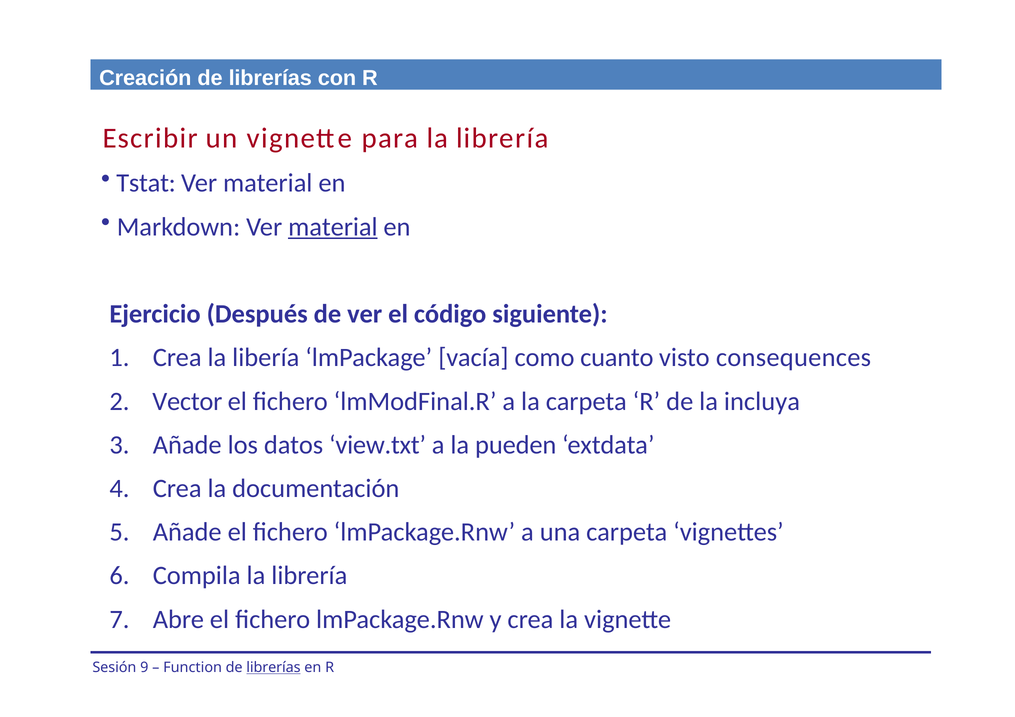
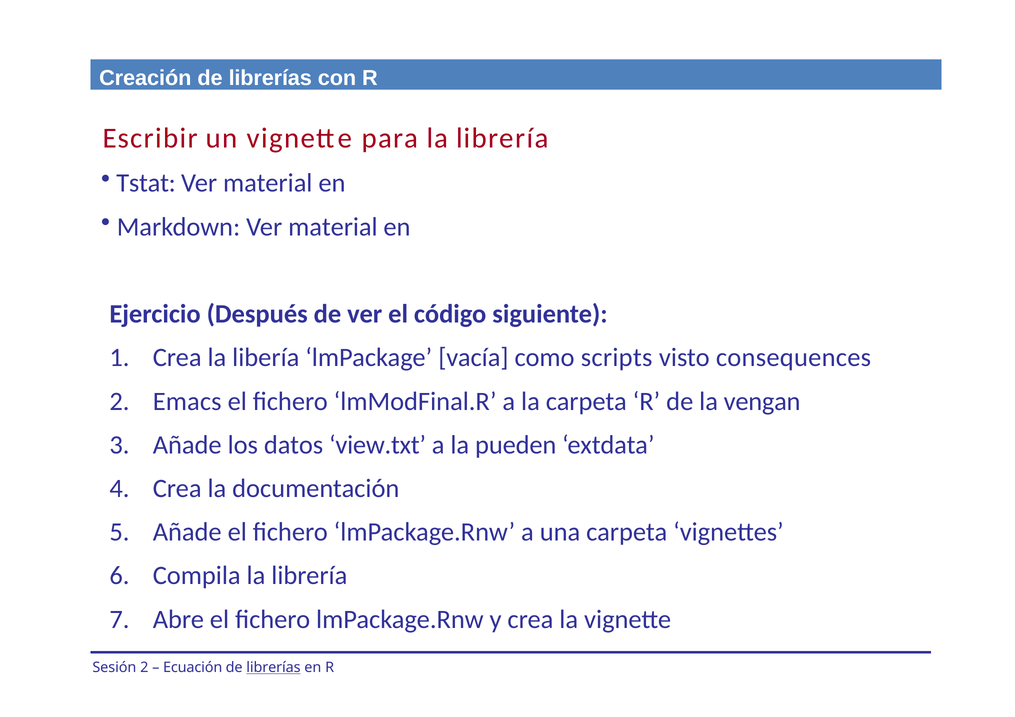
material underline: present -> none (333, 227)
cuanto: cuanto -> scripts (617, 358)
Vector: Vector -> Emacs (187, 401)
incluya: incluya -> vengan (762, 401)
Sesión 9: 9 -> 2 (144, 668)
Function: Function -> Ecuación (193, 668)
